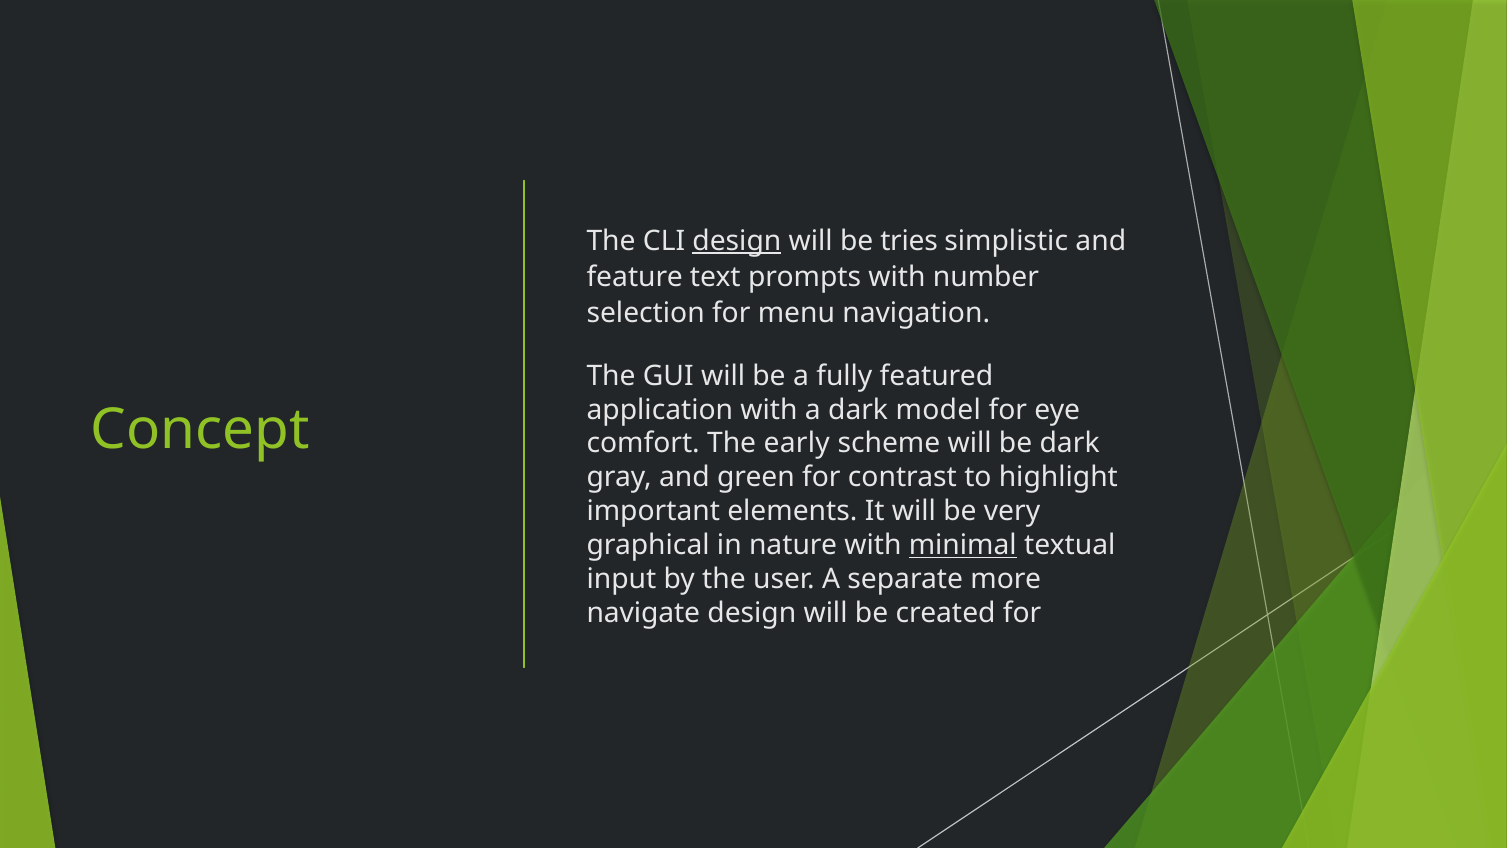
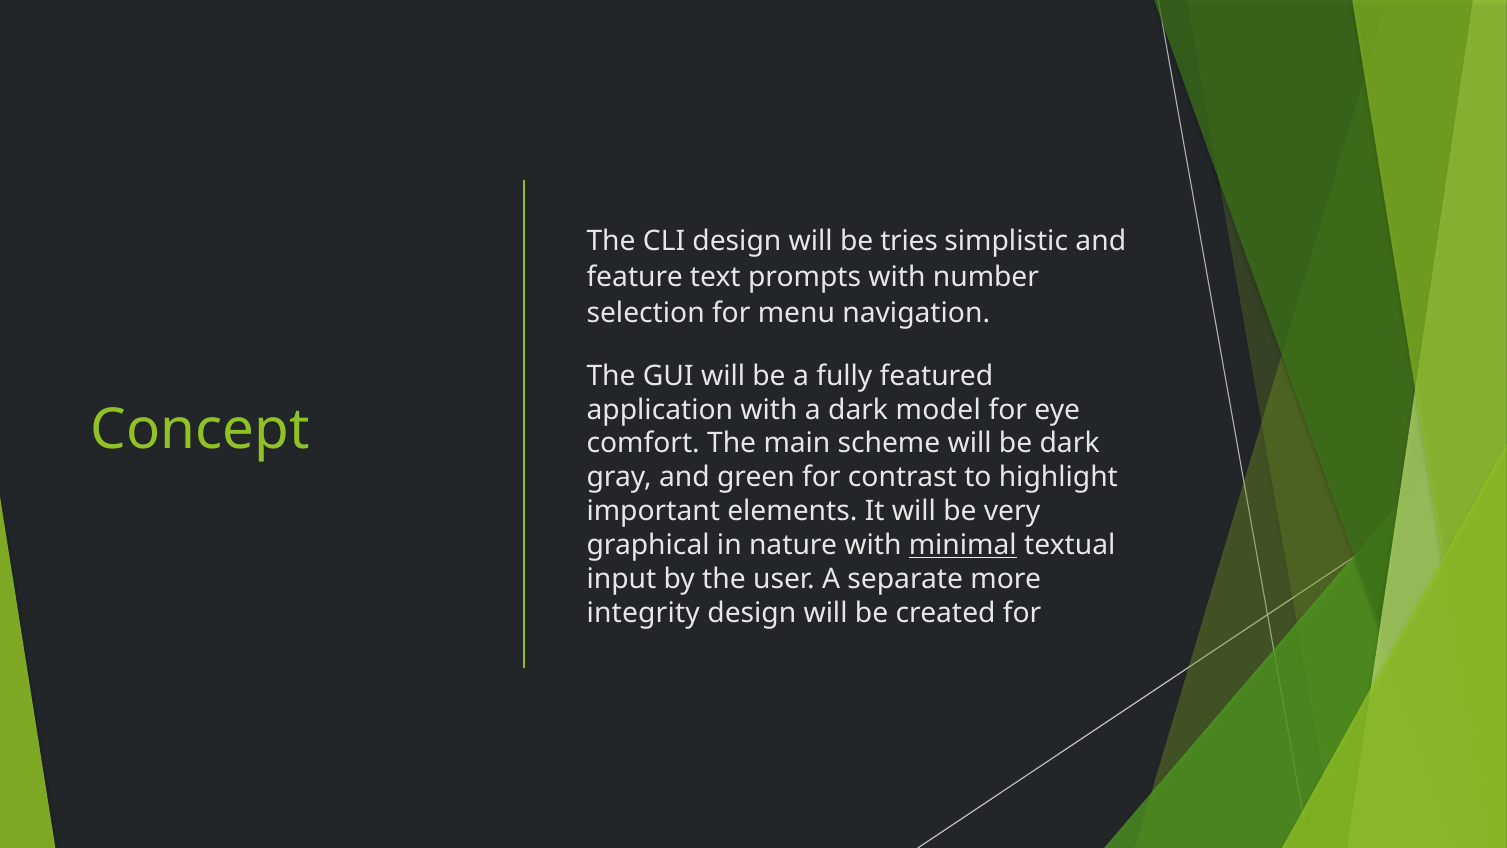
design underline: present -> none (737, 241)
early: early -> main (797, 443)
navigate: navigate -> integrity (643, 613)
